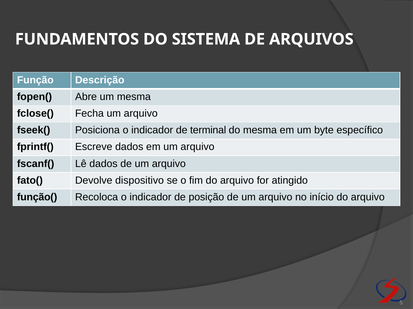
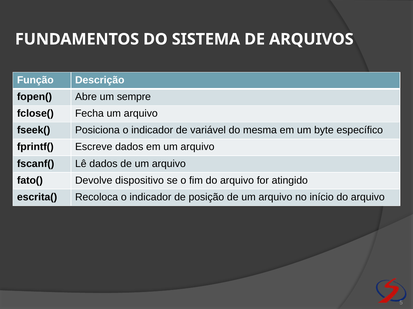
um mesma: mesma -> sempre (134, 97)
terminal: terminal -> variável (208, 131)
função(: função( -> escrita( (37, 198)
